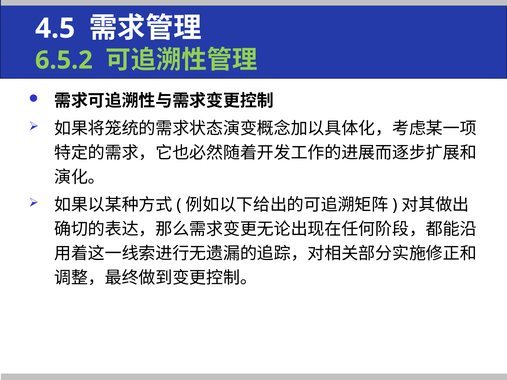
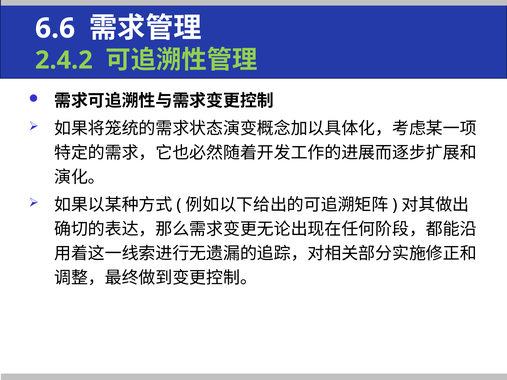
4.5: 4.5 -> 6.6 (55, 28)
6.5.2: 6.5.2 -> 2.4.2 (64, 60)
